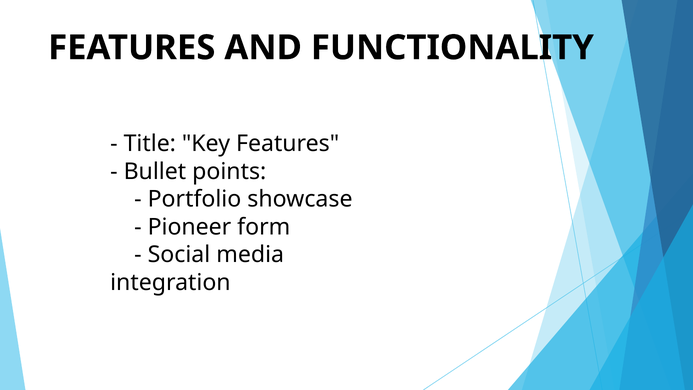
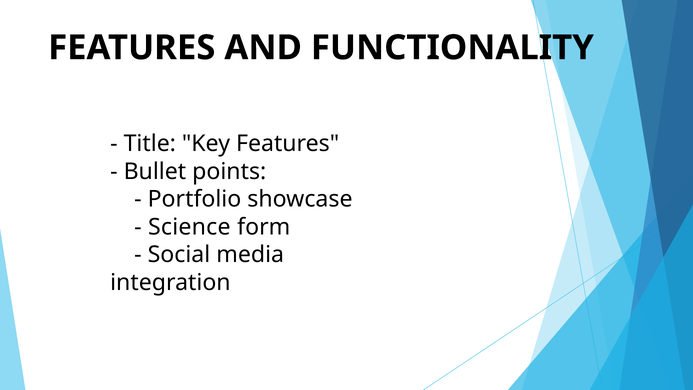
Pioneer: Pioneer -> Science (189, 227)
